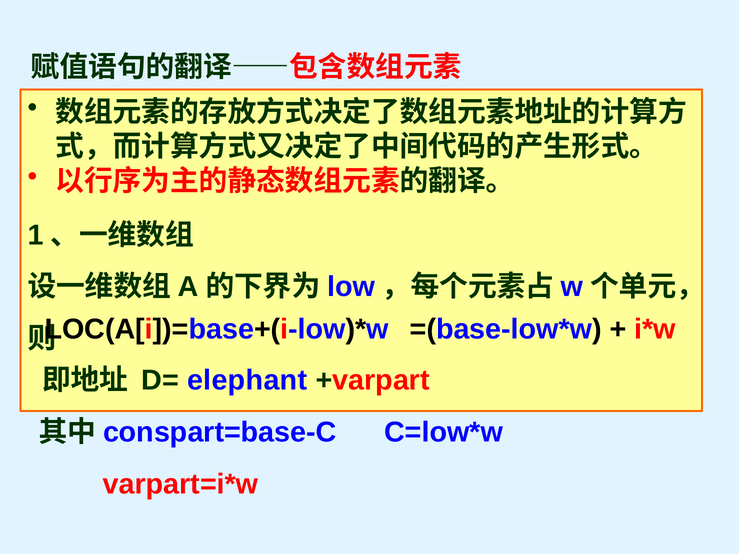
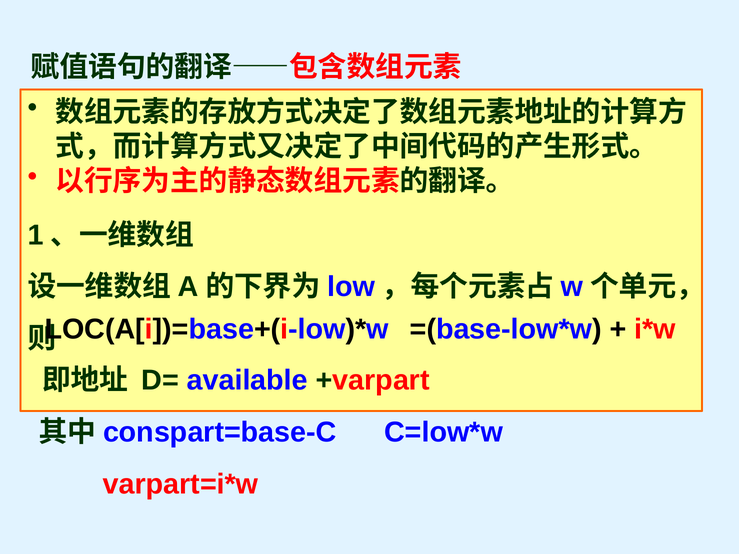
elephant: elephant -> available (247, 380)
